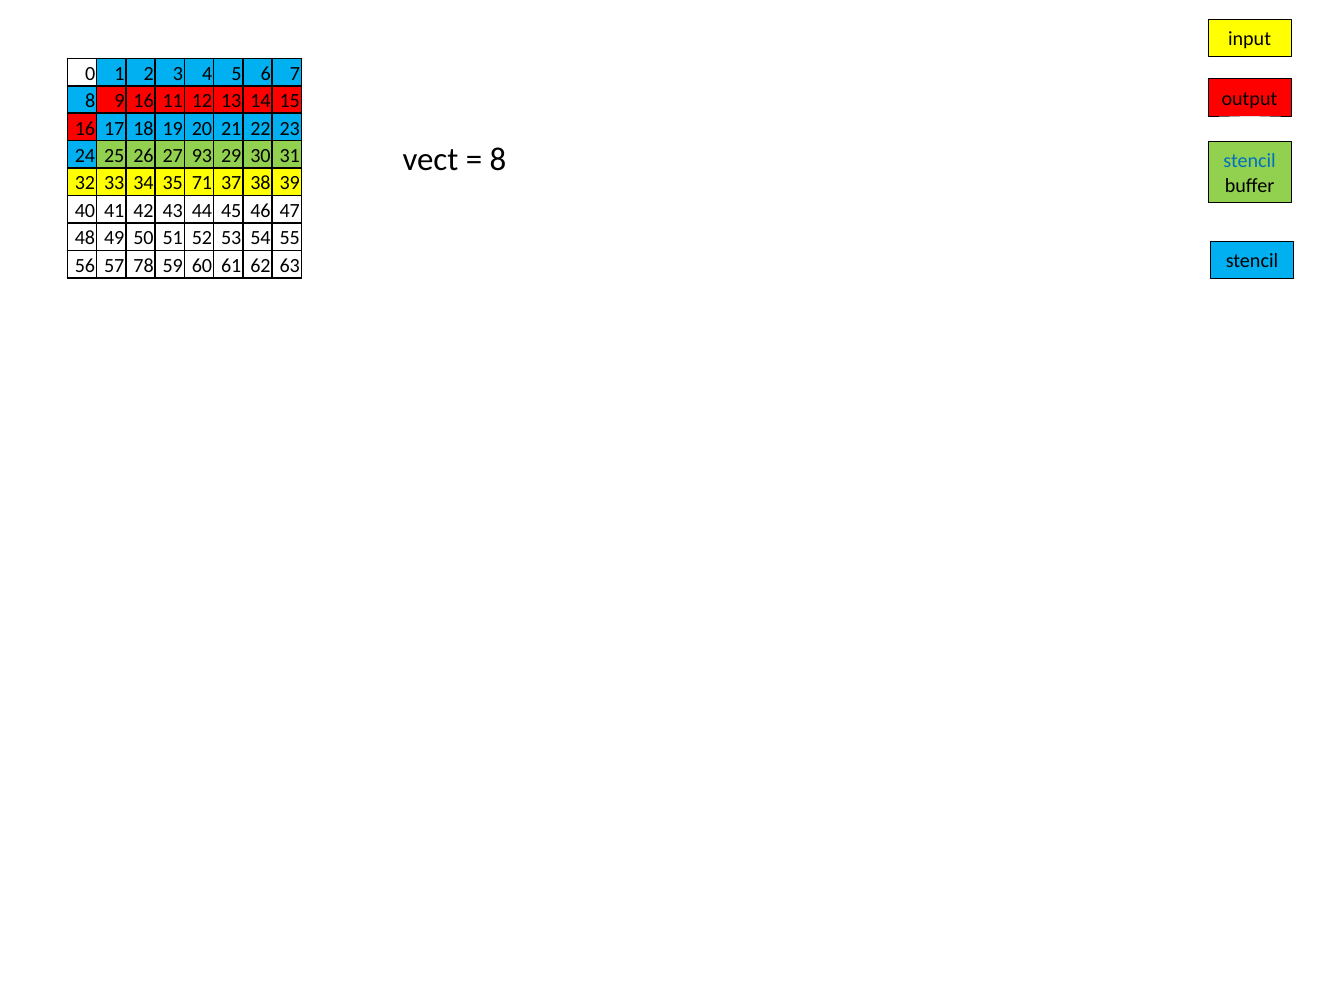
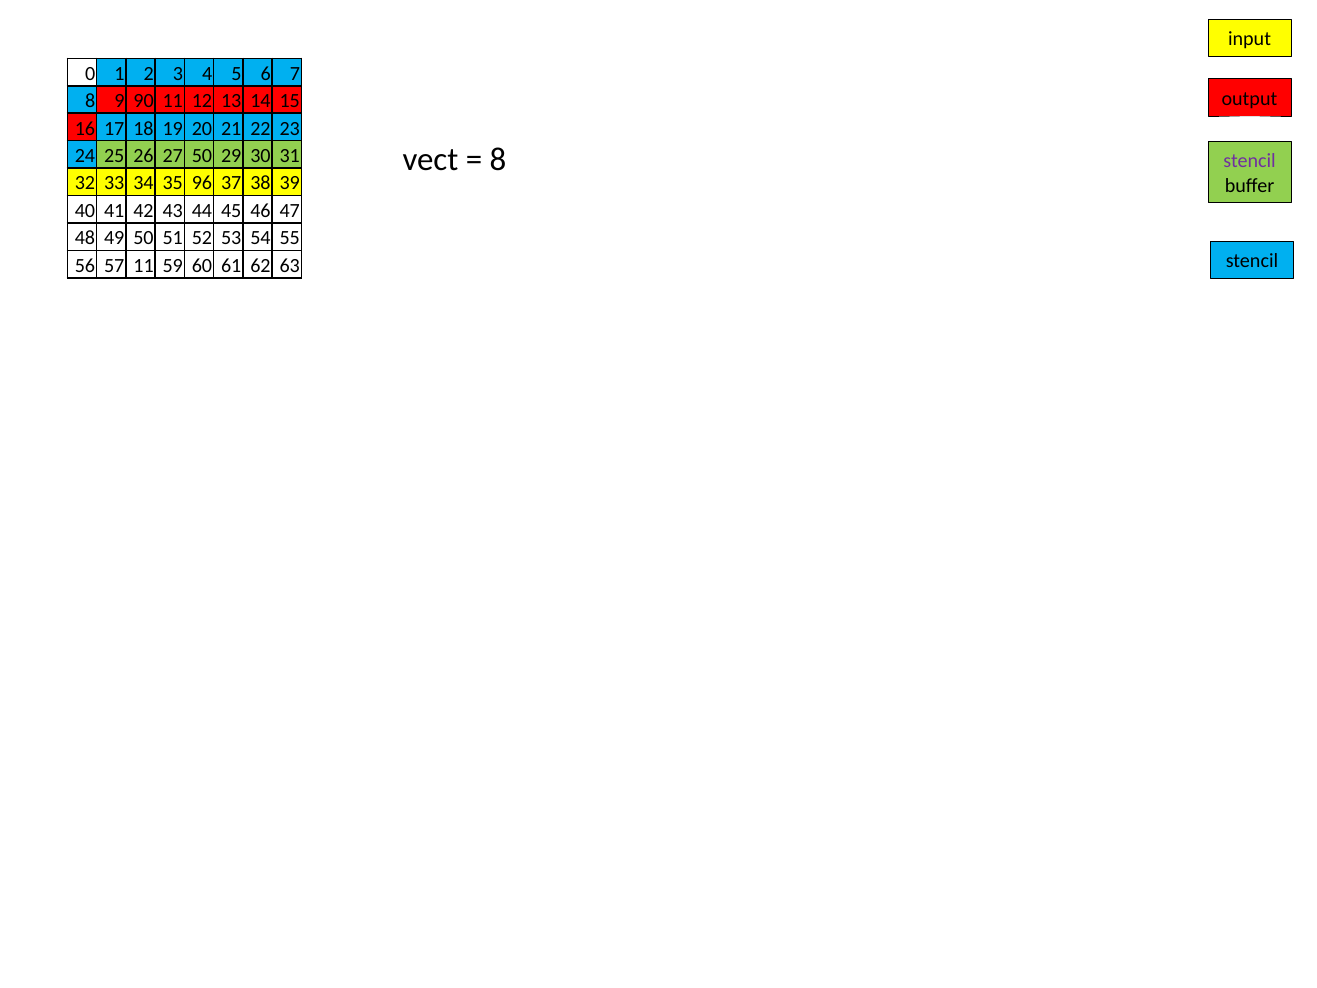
9 16: 16 -> 90 (144, 101)
27 93: 93 -> 50 (202, 156)
stencil colour: blue -> purple (1249, 161)
71: 71 -> 96 (202, 183)
57 78: 78 -> 11 (144, 266)
